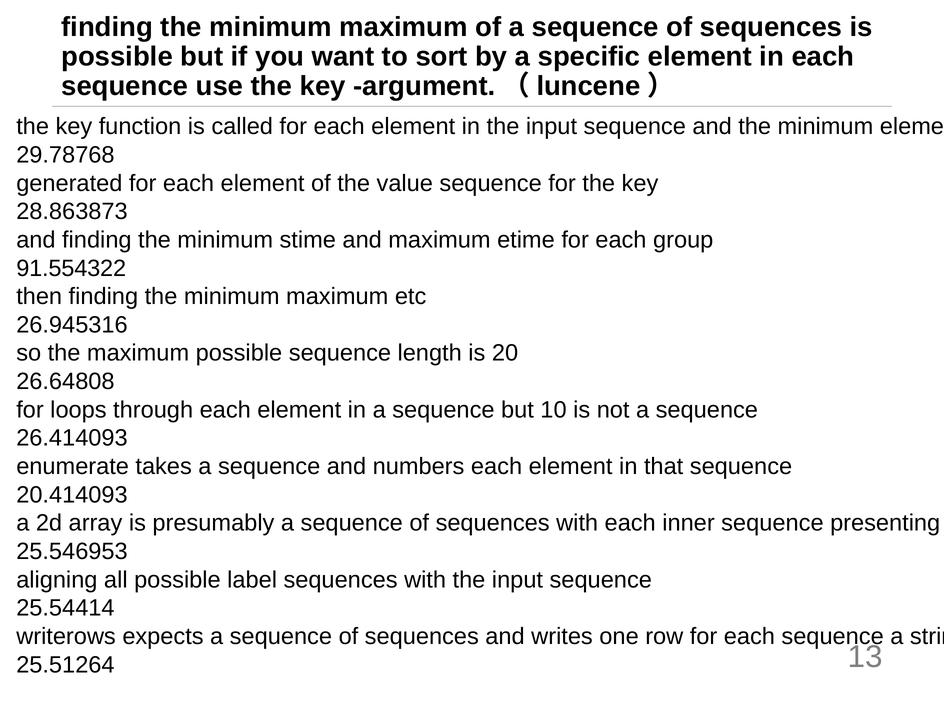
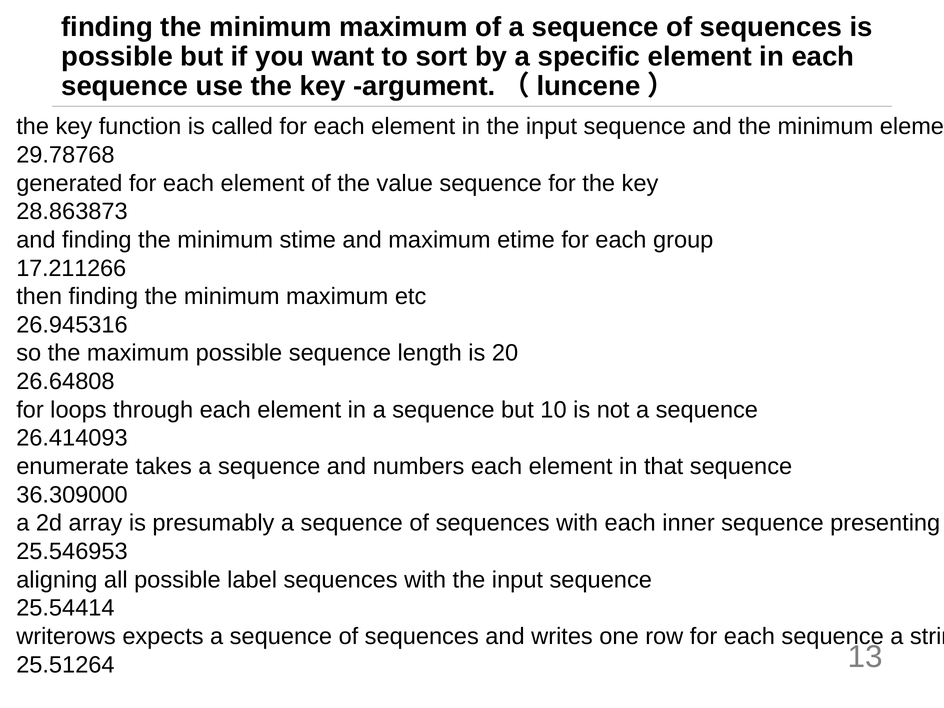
91.554322: 91.554322 -> 17.211266 (71, 268)
20.414093: 20.414093 -> 36.309000 (72, 495)
